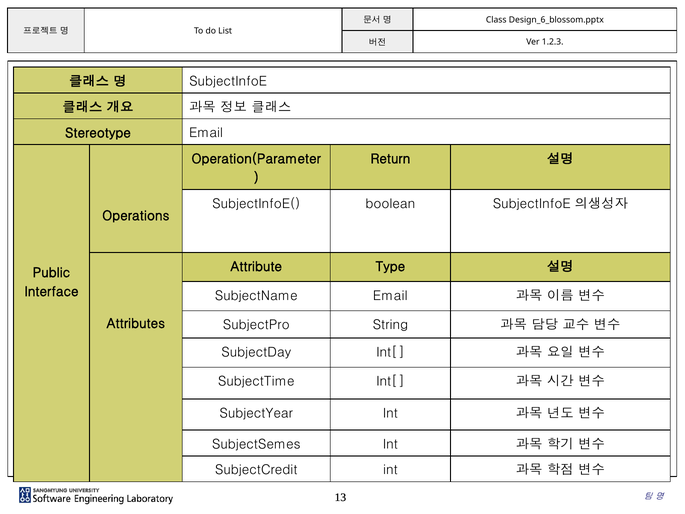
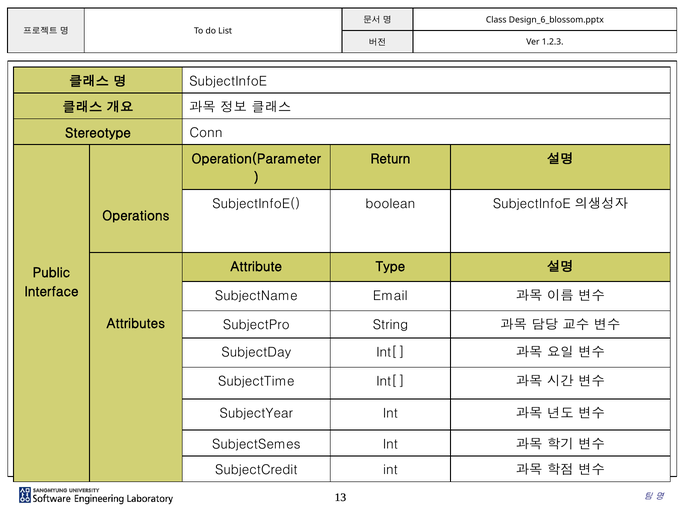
Stereotype Email: Email -> Conn (206, 133)
